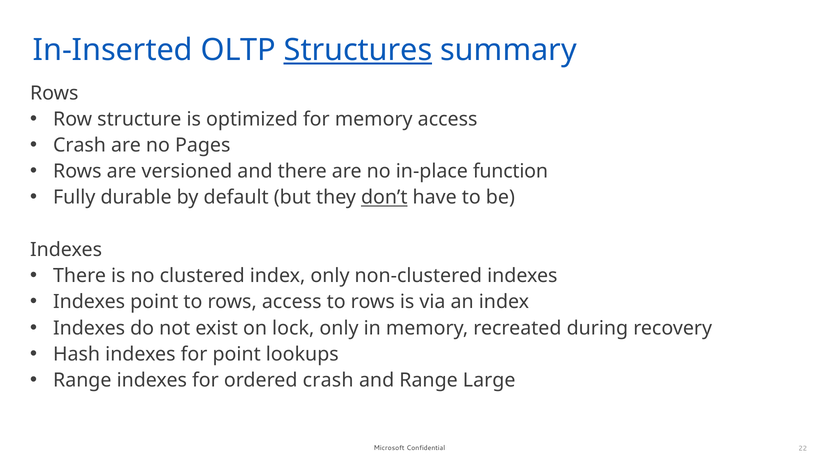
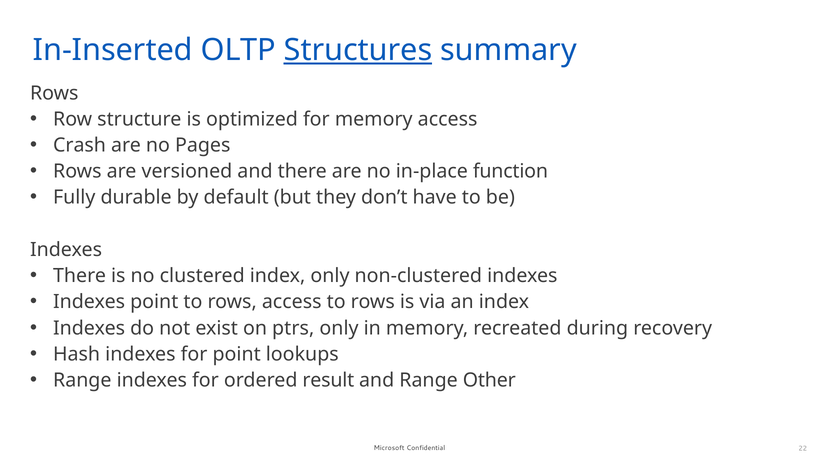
don’t underline: present -> none (384, 197)
lock: lock -> ptrs (293, 328)
ordered crash: crash -> result (328, 380)
Large: Large -> Other (489, 380)
